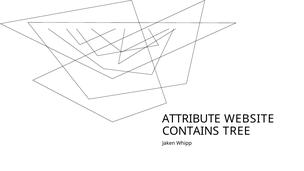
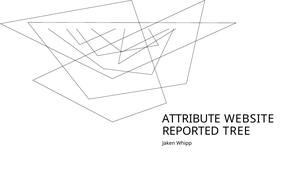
CONTAINS: CONTAINS -> REPORTED (191, 131)
